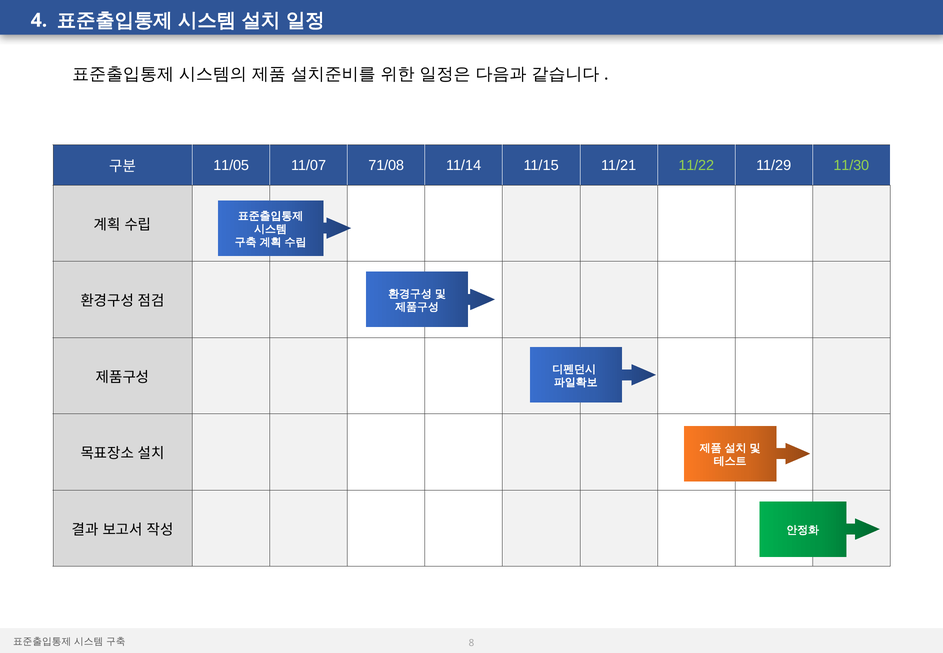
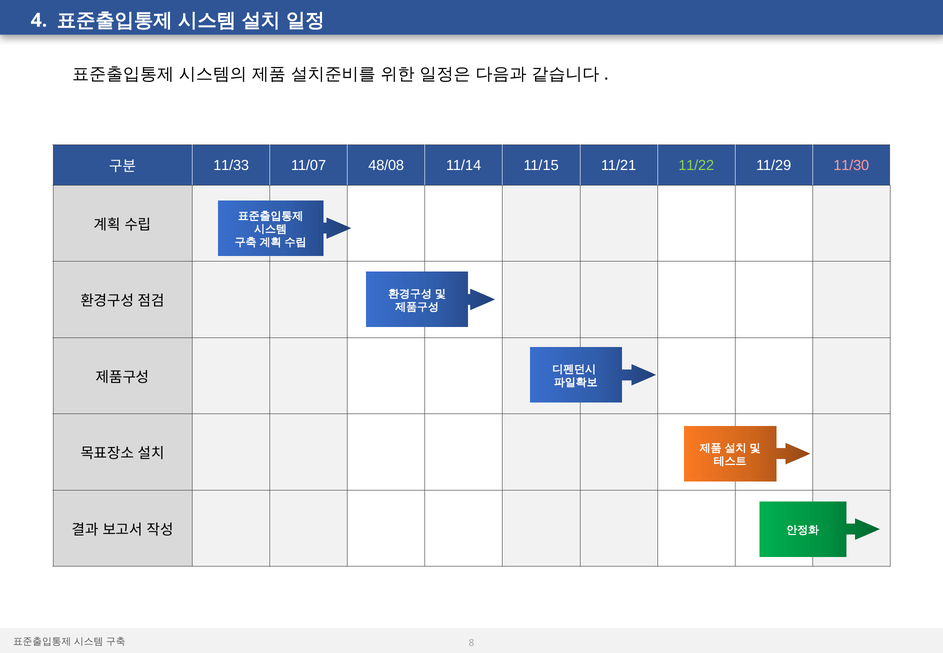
11/05: 11/05 -> 11/33 (231, 165)
71/08: 71/08 -> 48/08 (386, 165)
11/30 colour: light green -> pink (851, 165)
